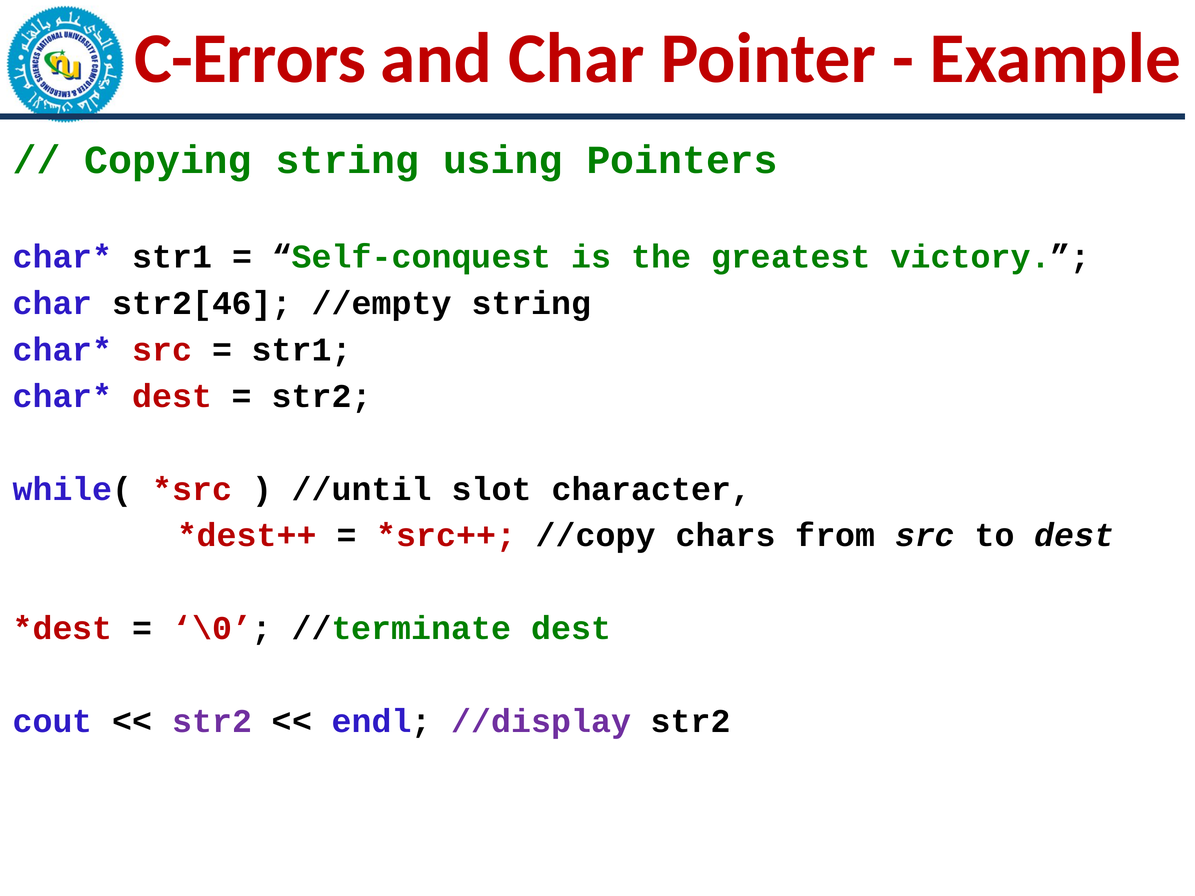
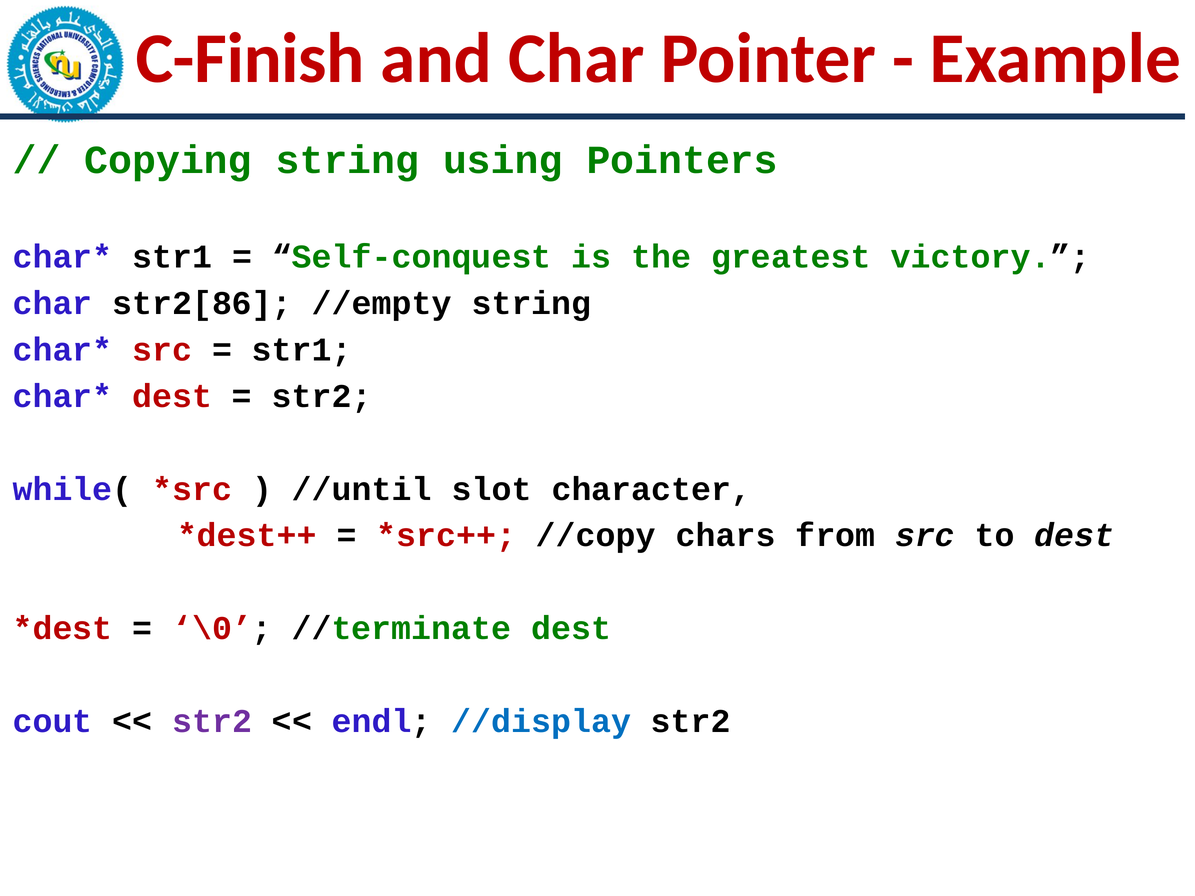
C-Errors: C-Errors -> C-Finish (250, 59)
str2[46: str2[46 -> str2[86 (202, 303)
//display colour: purple -> blue (541, 722)
